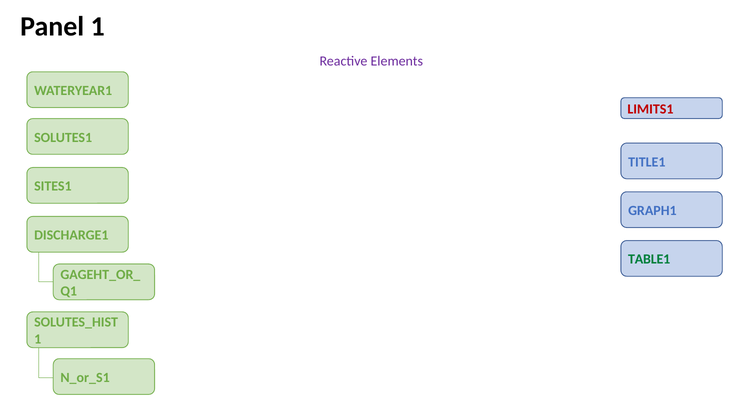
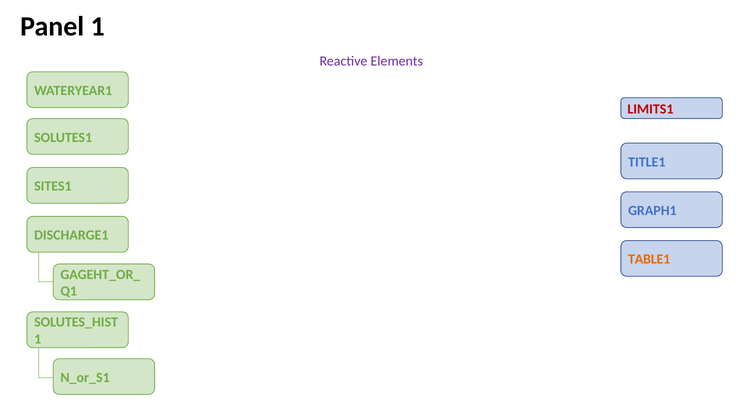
TABLE1 colour: green -> orange (649, 260)
